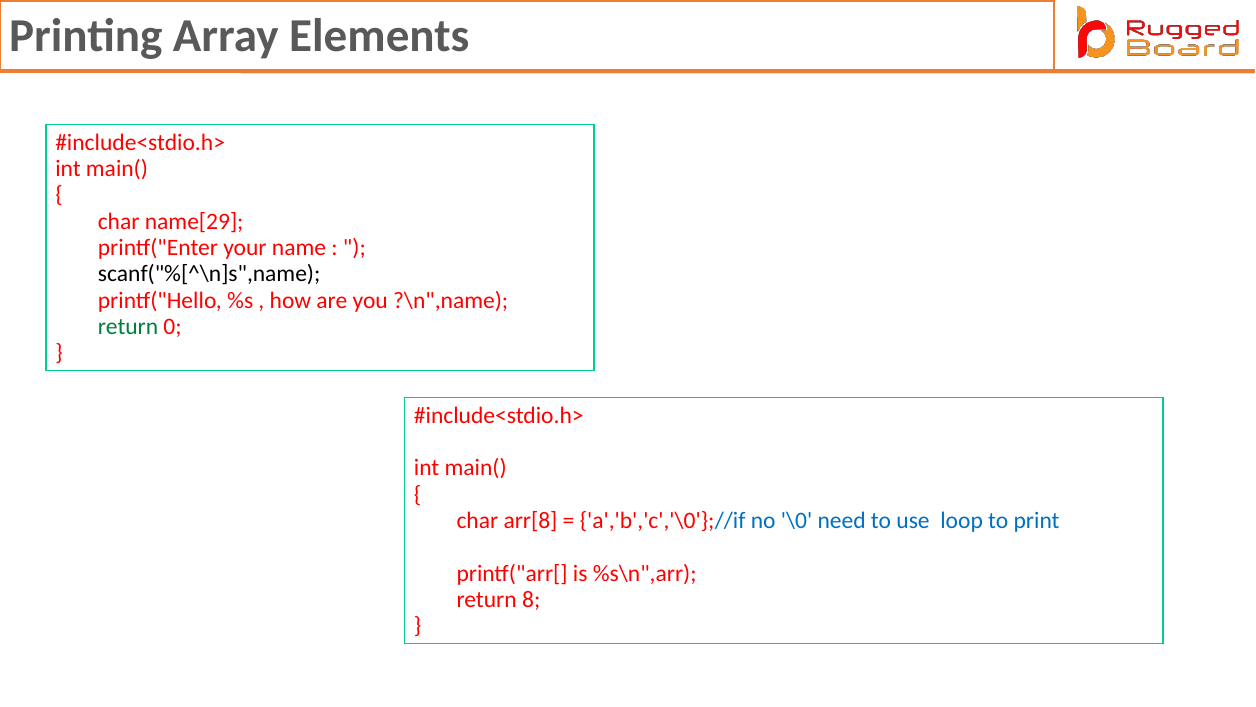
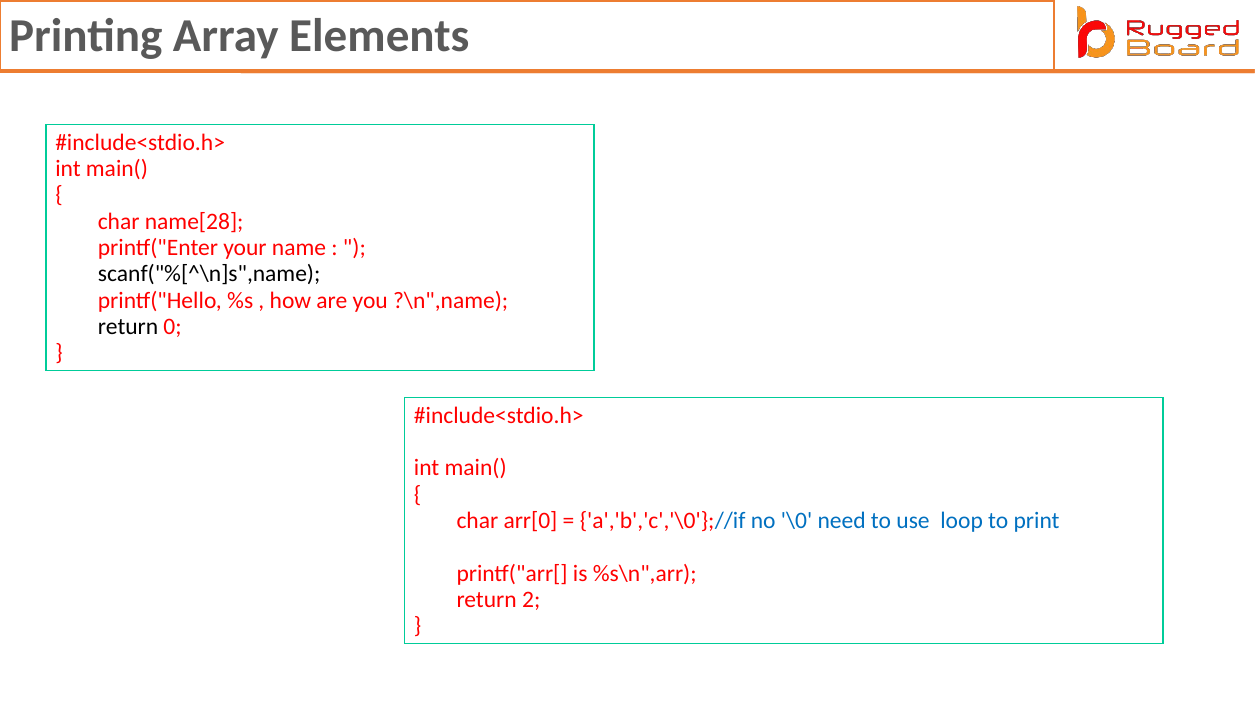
name[29: name[29 -> name[28 (194, 221)
return colour: green -> black (128, 326)
arr[8: arr[8 -> arr[0 (530, 520)
8: 8 -> 2 (531, 599)
